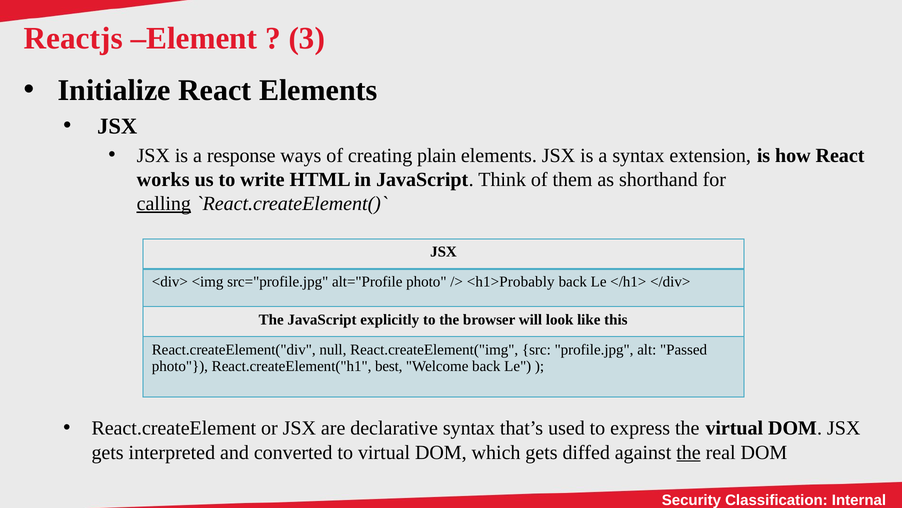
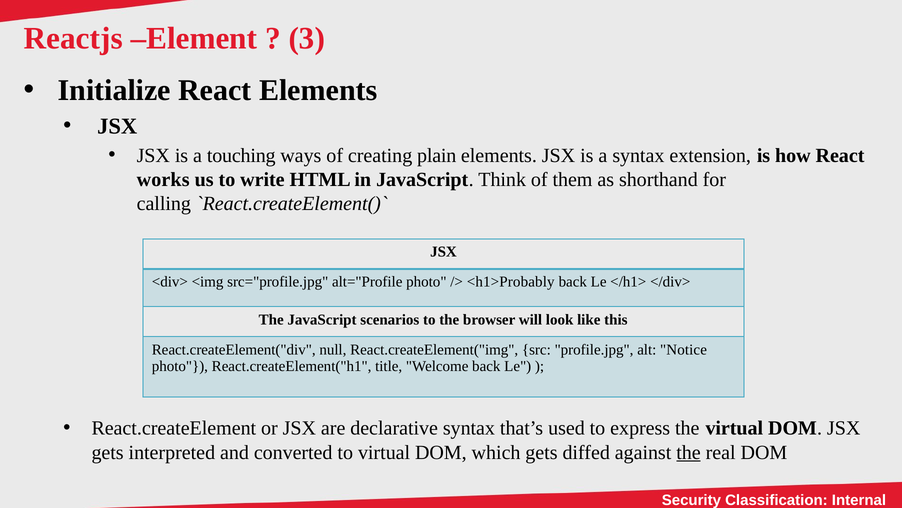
response: response -> touching (241, 155)
calling underline: present -> none (164, 203)
explicitly: explicitly -> scenarios (390, 319)
Passed: Passed -> Notice (684, 349)
React.createElement("h1 best: best -> title (389, 366)
